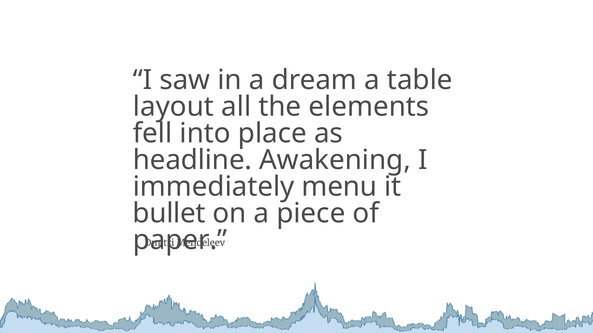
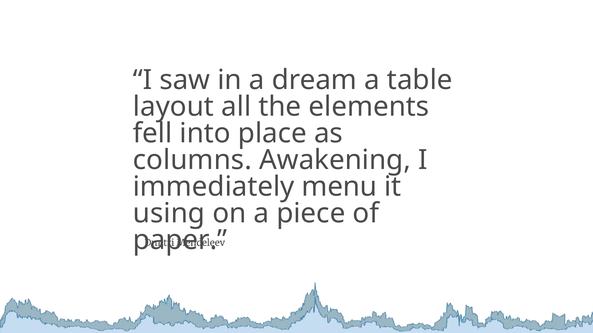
headline: headline -> columns (192, 160)
bullet: bullet -> using (169, 214)
